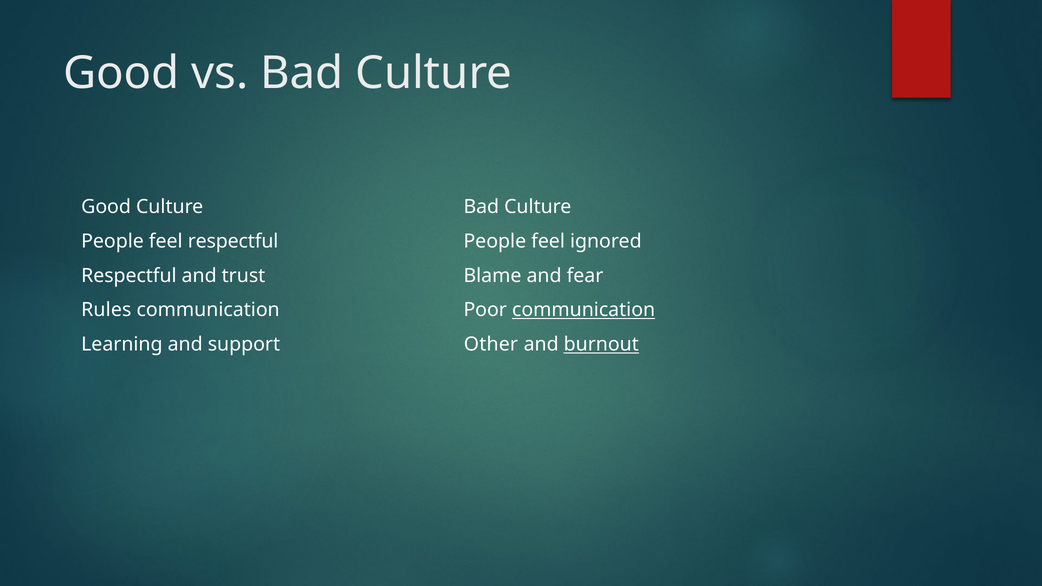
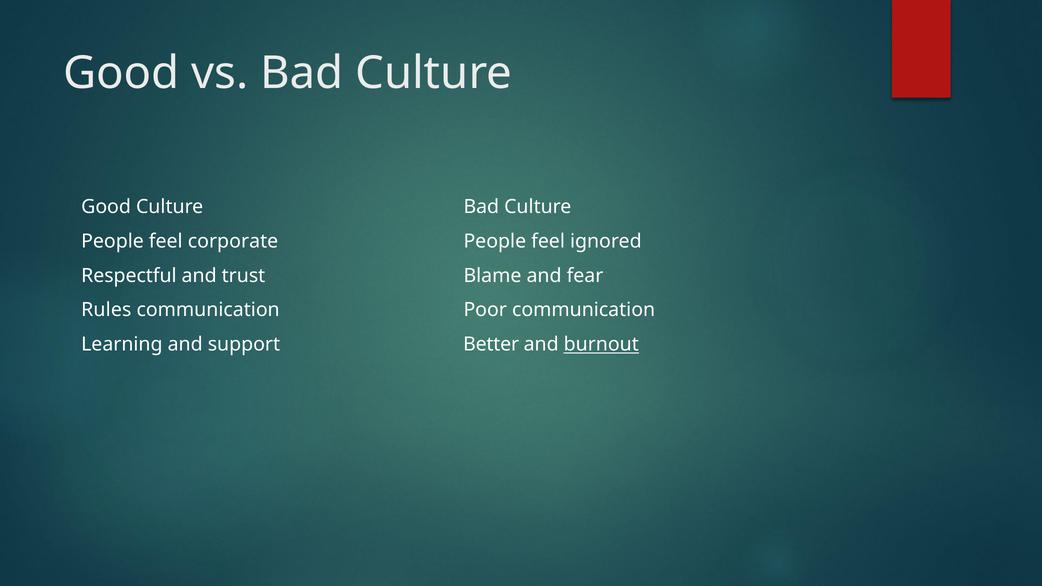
feel respectful: respectful -> corporate (233, 241)
communication underline: present -> none (584, 310)
Other: Other -> Better (491, 345)
